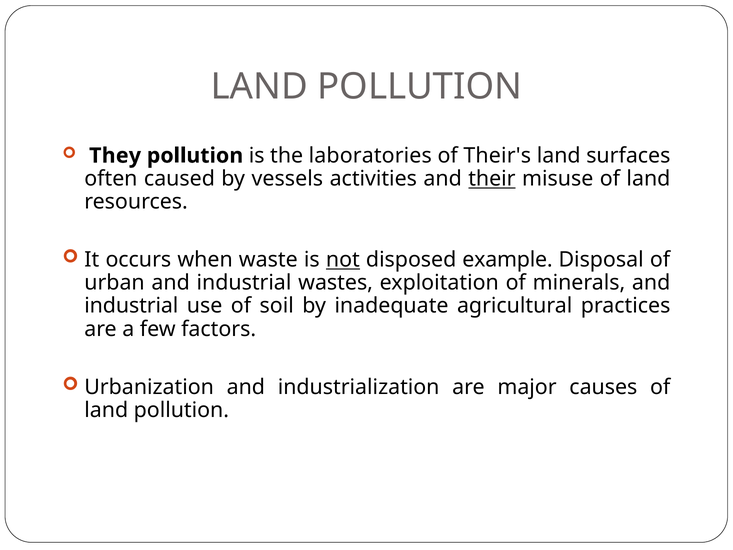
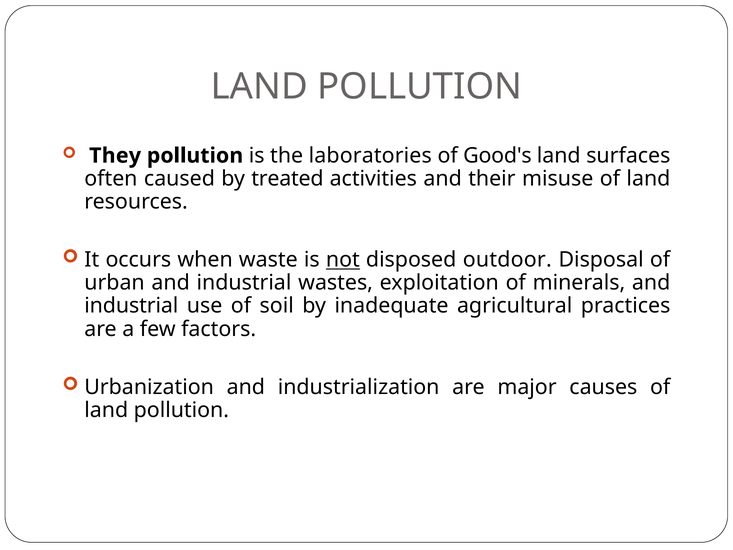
Their's: Their's -> Good's (497, 156)
vessels: vessels -> treated (287, 179)
their underline: present -> none (492, 179)
example: example -> outdoor (507, 260)
